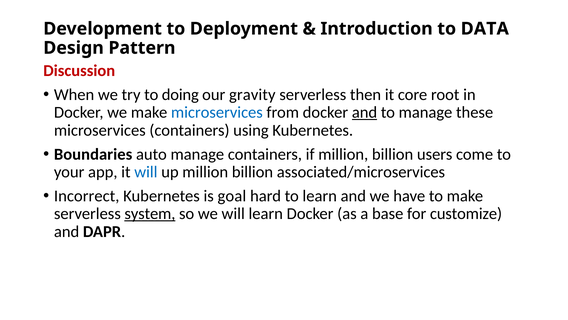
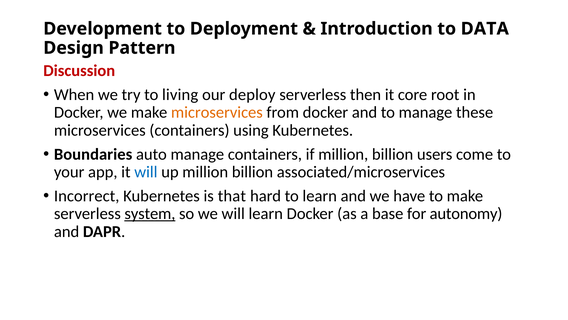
doing: doing -> living (180, 94)
gravity: gravity -> deploy (252, 94)
microservices colour: blue -> orange (217, 112)
and underline: present -> none (364, 112)
goal: goal -> that (232, 196)
customize: customize -> autonomy (466, 213)
